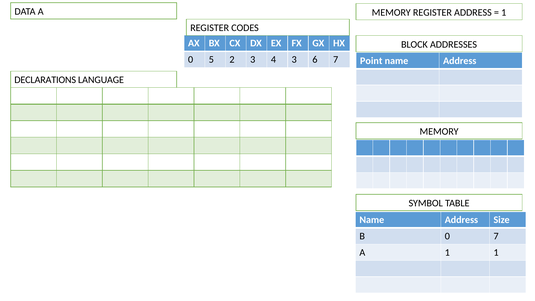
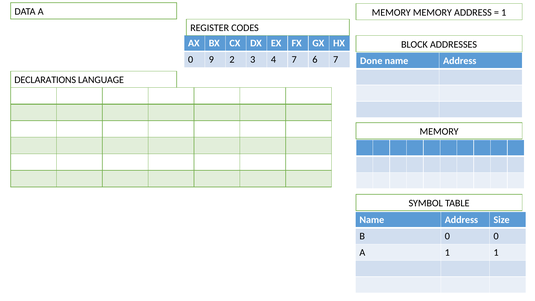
MEMORY REGISTER: REGISTER -> MEMORY (432, 12)
5: 5 -> 9 (211, 60)
4 3: 3 -> 7 (294, 60)
Point: Point -> Done (371, 61)
0 7: 7 -> 0 (496, 236)
